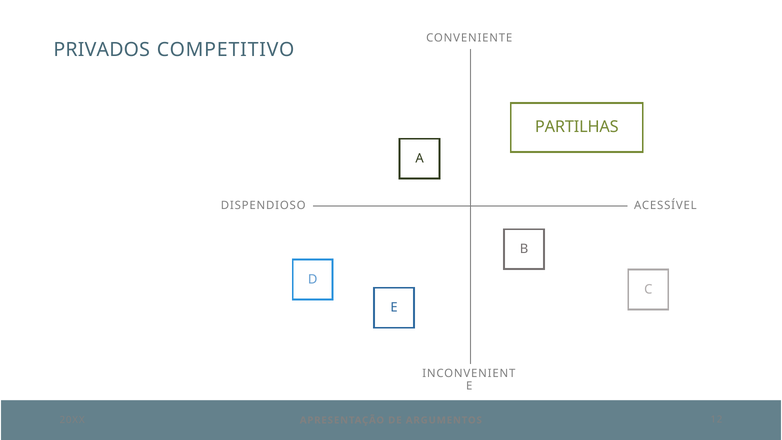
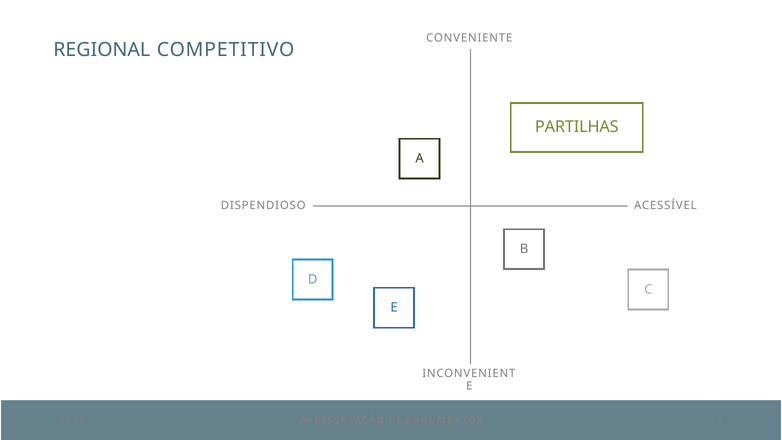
PRIVADOS: PRIVADOS -> REGIONAL (102, 50)
